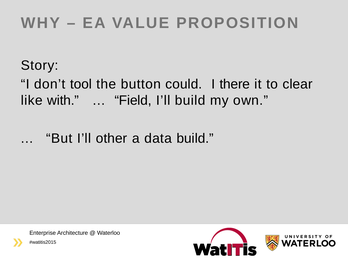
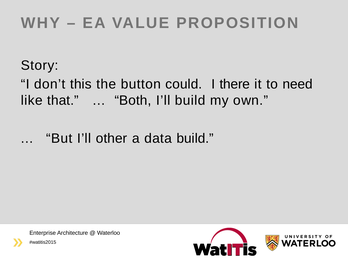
tool: tool -> this (81, 84)
clear: clear -> need (298, 84)
with: with -> that (63, 100)
Field: Field -> Both (133, 100)
